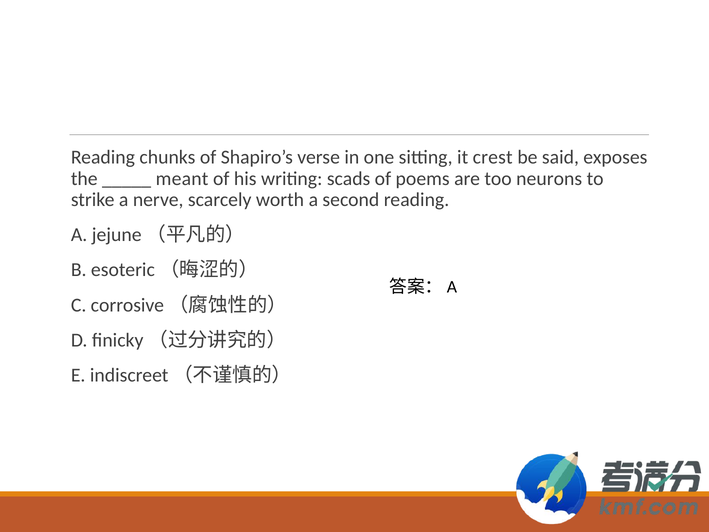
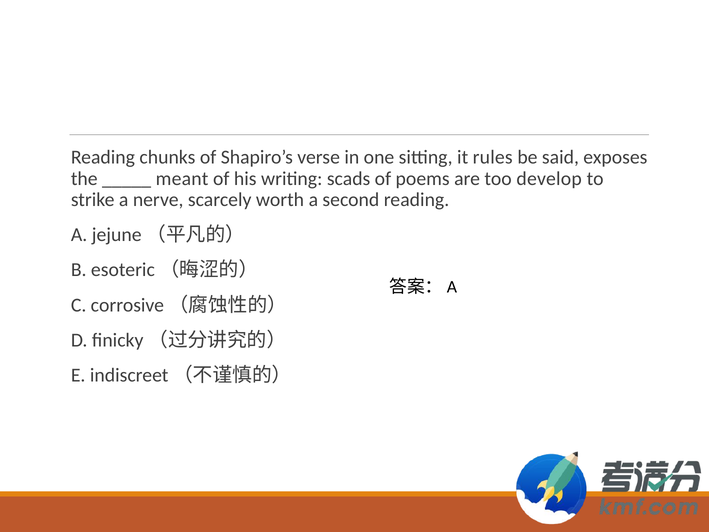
crest: crest -> rules (493, 157)
neurons: neurons -> develop (549, 178)
